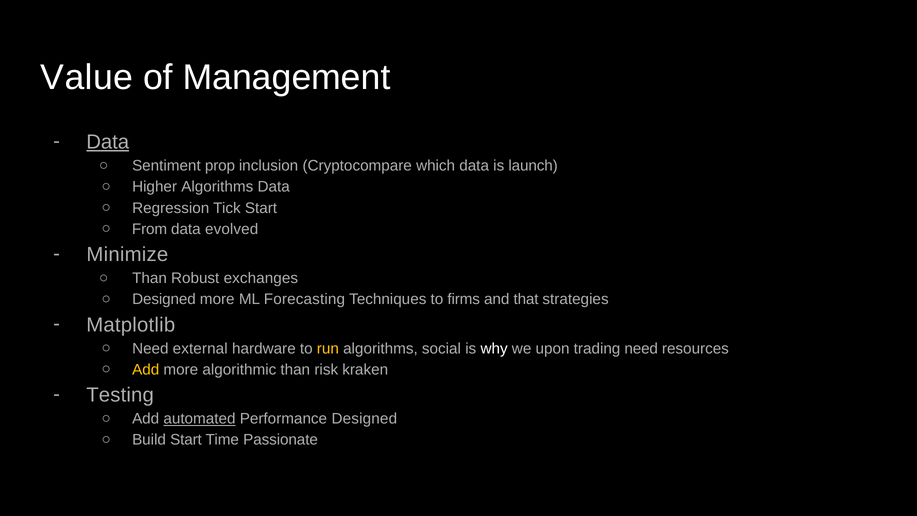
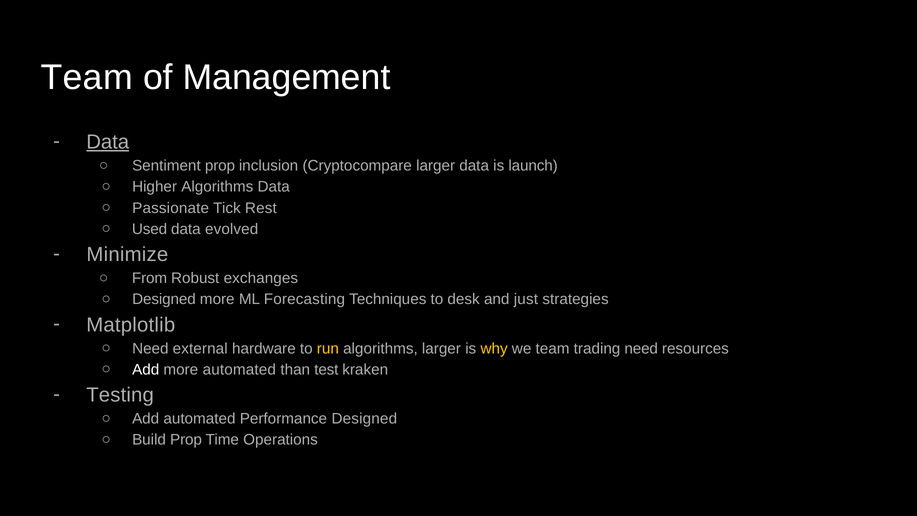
Value: Value -> Team (87, 78)
Cryptocompare which: which -> larger (436, 166)
Regression: Regression -> Passionate (171, 208)
Tick Start: Start -> Rest (261, 208)
From: From -> Used (150, 229)
Than: Than -> From (150, 278)
firms: firms -> desk (464, 299)
that: that -> just (526, 299)
algorithms social: social -> larger (441, 348)
why colour: white -> yellow (494, 348)
we upon: upon -> team (553, 348)
Add colour: yellow -> white (146, 370)
more algorithmic: algorithmic -> automated (239, 370)
risk: risk -> test (326, 370)
automated underline: present -> none (199, 419)
Build Start: Start -> Prop (186, 440)
Passionate: Passionate -> Operations (281, 440)
